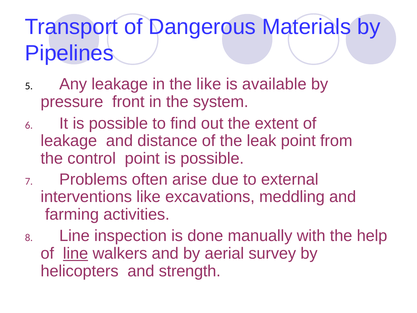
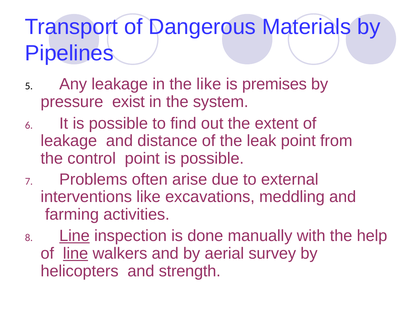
available: available -> premises (274, 84)
front: front -> exist (128, 102)
Line underline: none -> present (74, 236)
